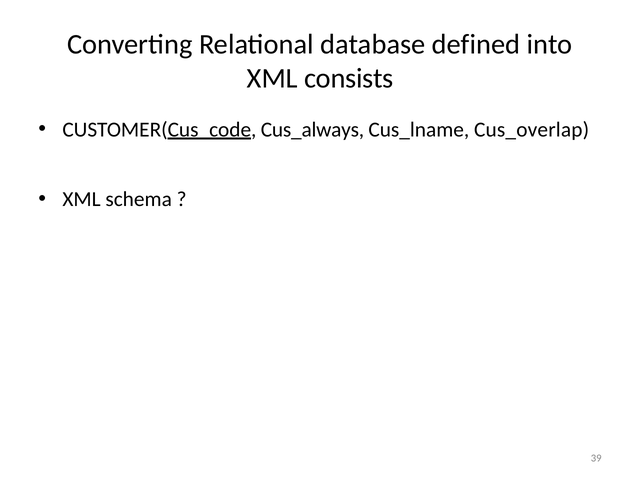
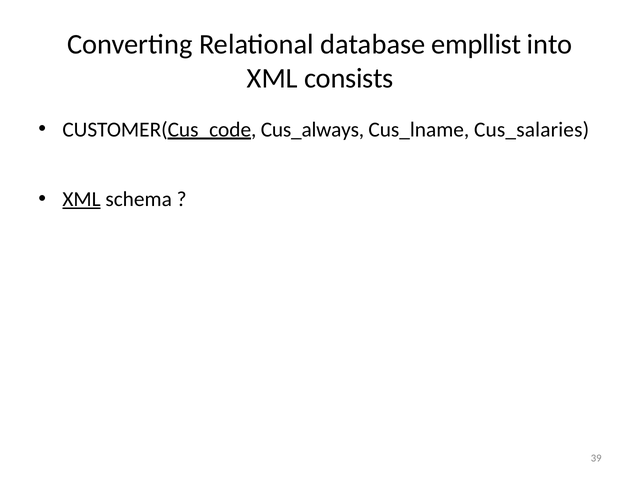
defined: defined -> empllist (476, 44)
Cus_overlap: Cus_overlap -> Cus_salaries (532, 129)
XML underline: none -> present (82, 199)
